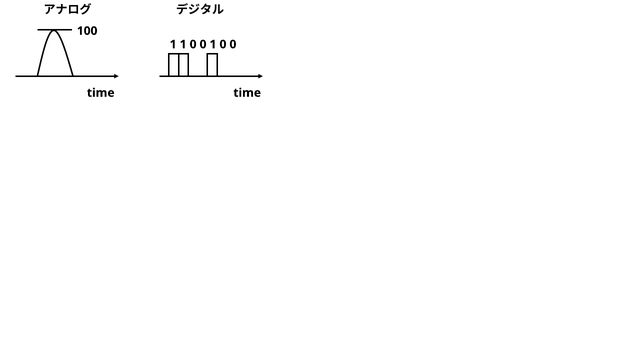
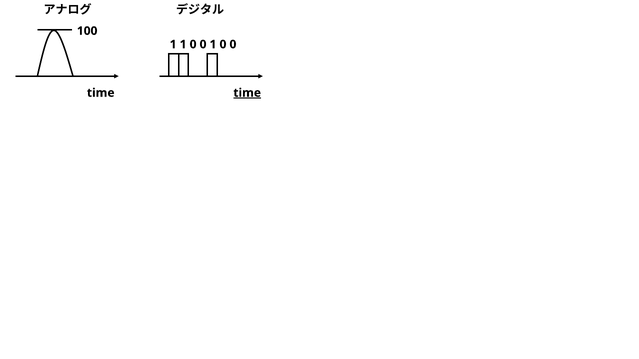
time underline: none -> present (247, 93)
